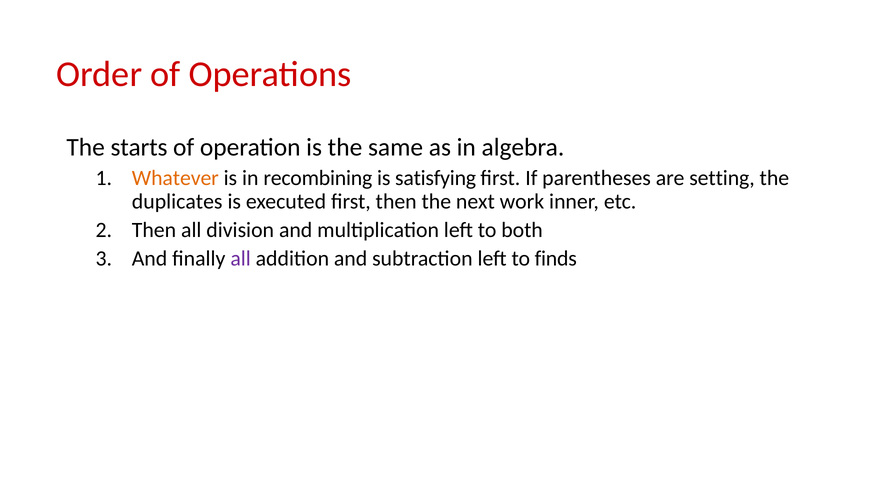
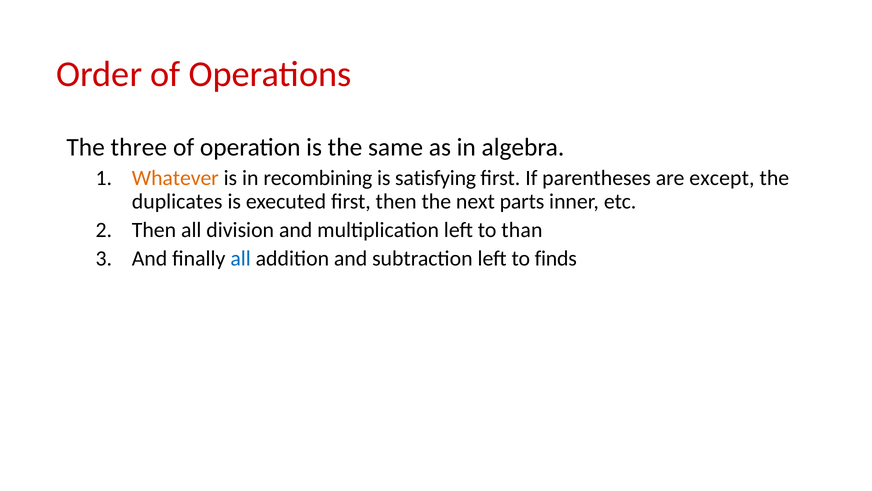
starts: starts -> three (139, 147)
setting: setting -> except (722, 178)
work: work -> parts (522, 201)
both: both -> than (522, 230)
all colour: purple -> blue (241, 258)
